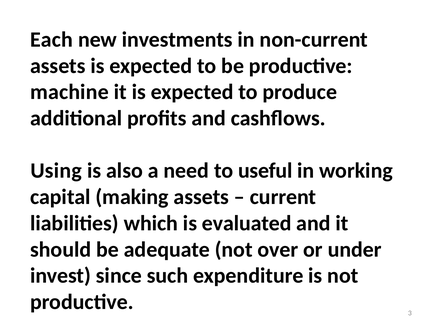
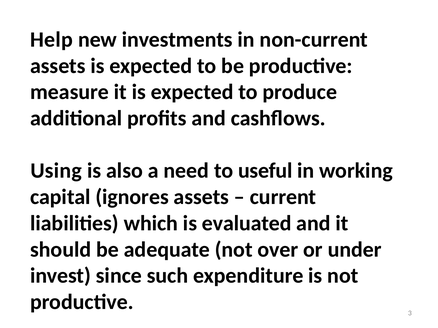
Each: Each -> Help (52, 40)
machine: machine -> measure (70, 92)
making: making -> ignores (132, 197)
